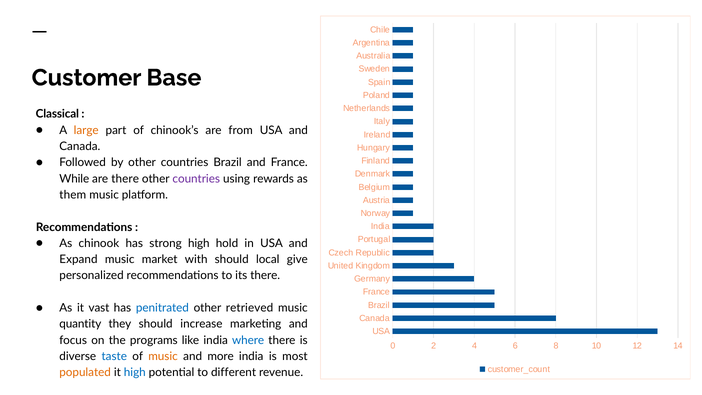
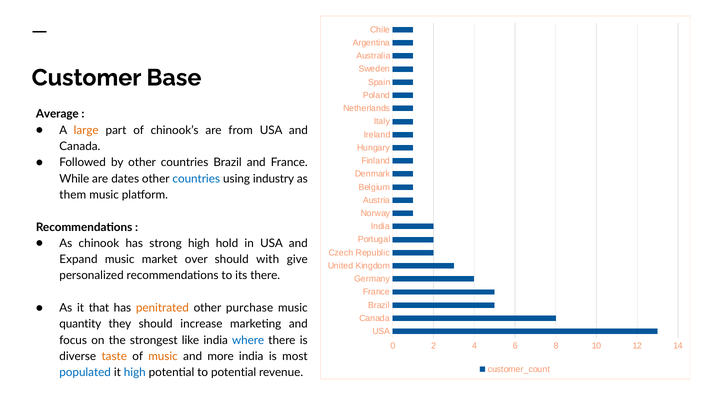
Classical: Classical -> Average (57, 114)
are there: there -> dates (125, 179)
countries colour: purple -> blue (196, 179)
rewards: rewards -> industry (274, 179)
with: with -> over (196, 259)
local: local -> with (268, 259)
vast: vast -> that (99, 308)
penitrated colour: blue -> orange (162, 308)
retrieved: retrieved -> purchase (250, 308)
programs: programs -> strongest (154, 340)
taste colour: blue -> orange (114, 356)
populated colour: orange -> blue (85, 372)
to different: different -> potential (234, 372)
